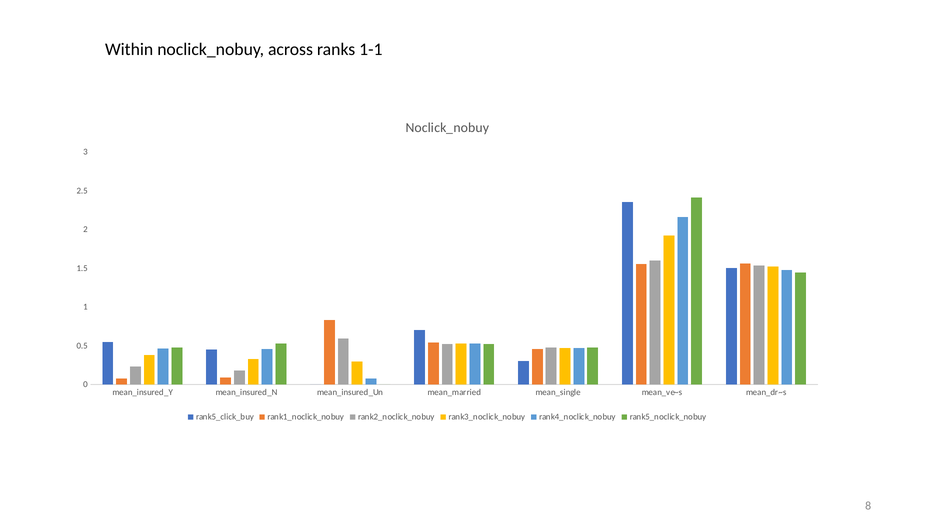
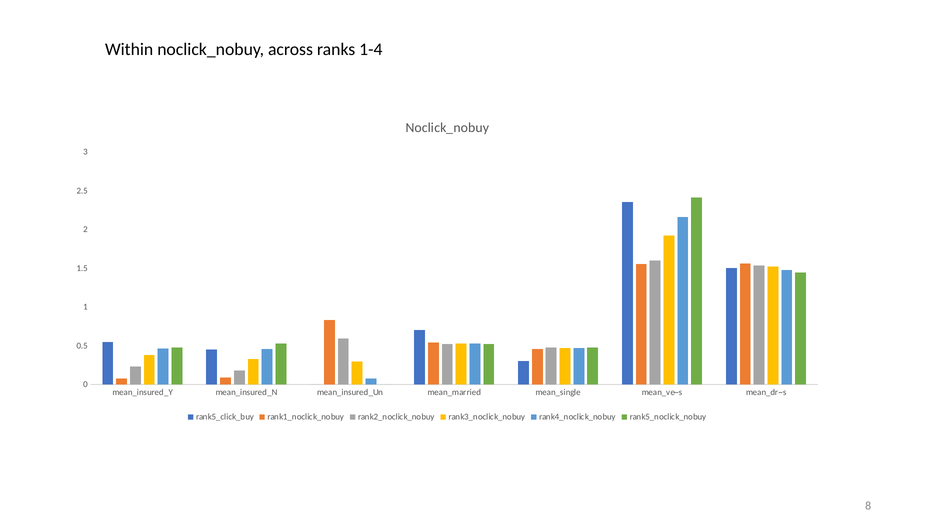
1-1: 1-1 -> 1-4 (371, 50)
